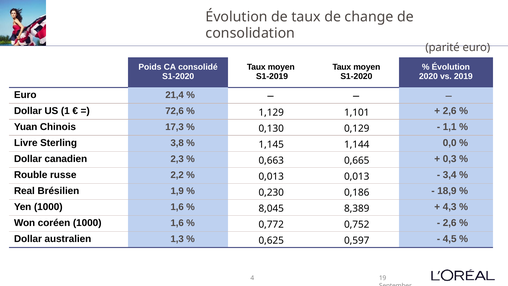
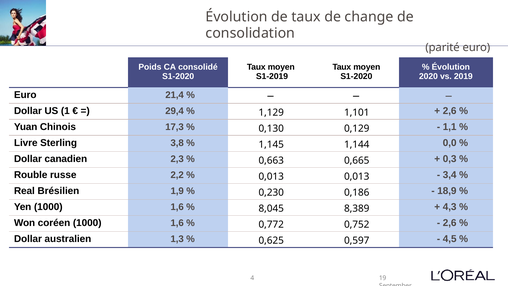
72,6: 72,6 -> 29,4 (175, 111)
